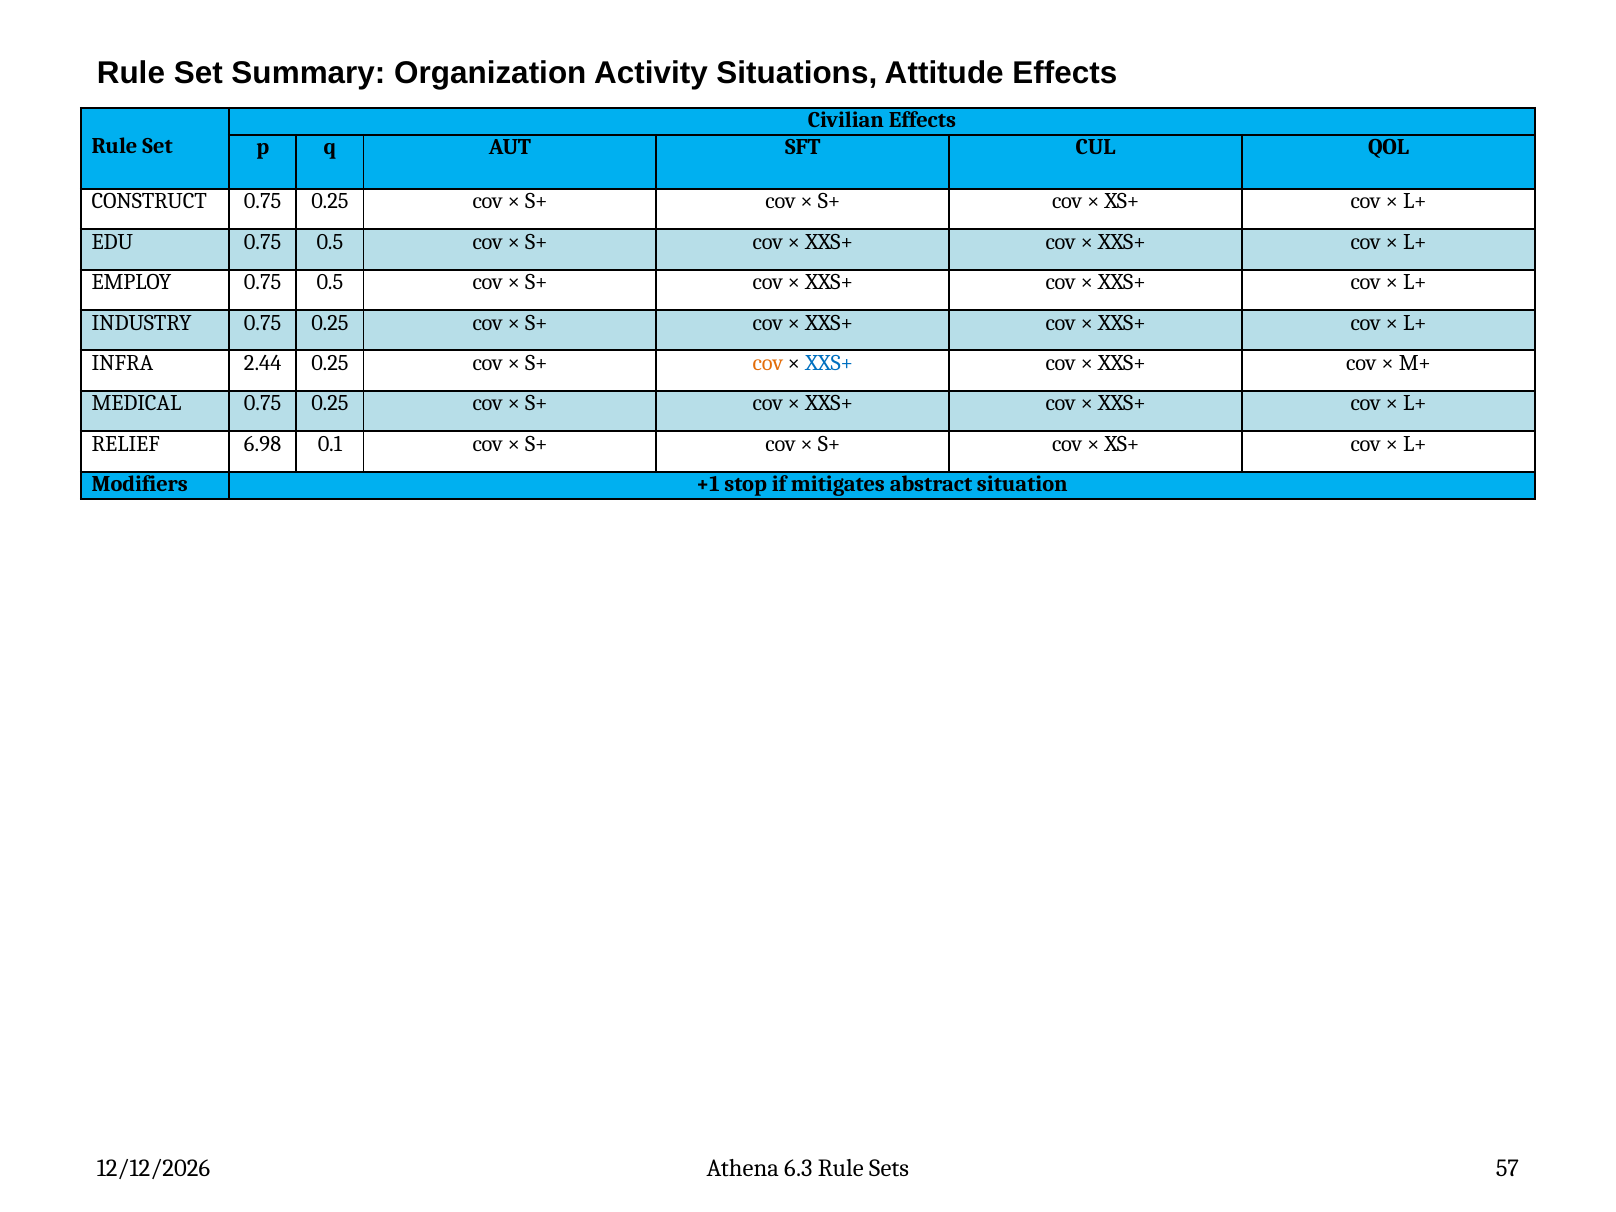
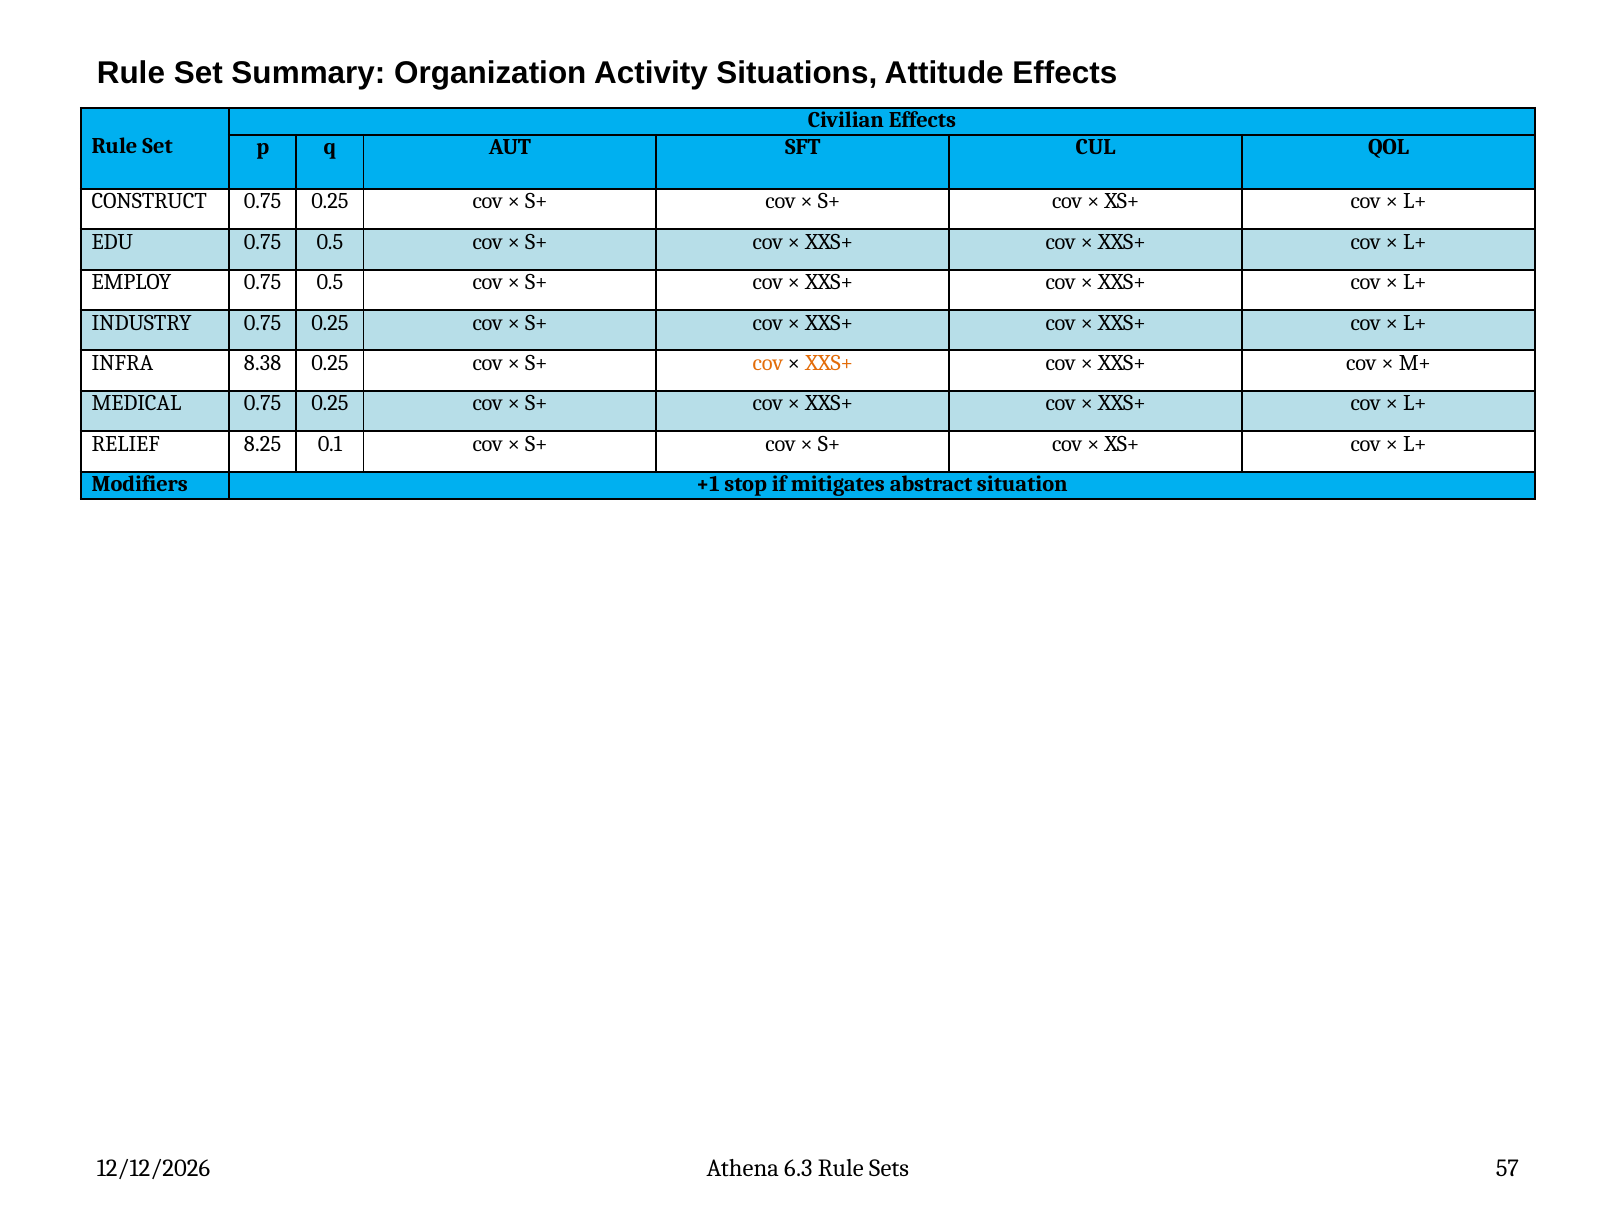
2.44: 2.44 -> 8.38 (263, 363)
XXS+ colour: blue -> orange (829, 363)
6.98: 6.98 -> 8.25 (263, 444)
